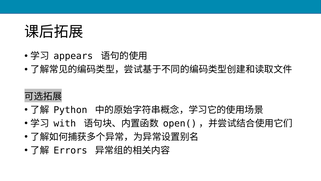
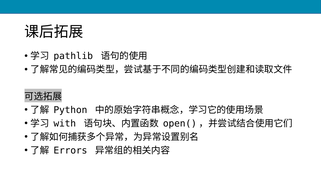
appears: appears -> pathlib (73, 56)
